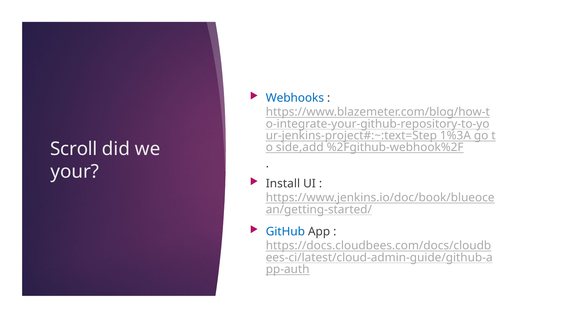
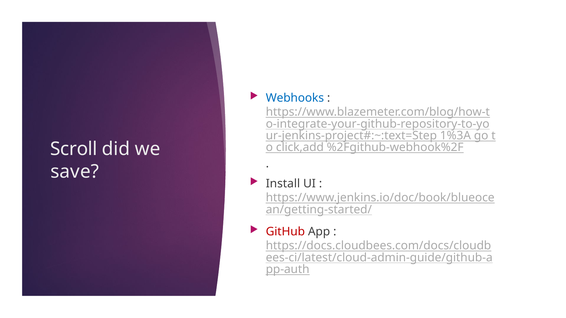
side,add: side,add -> click,add (300, 148)
your: your -> save (75, 172)
GitHub colour: blue -> red (285, 232)
